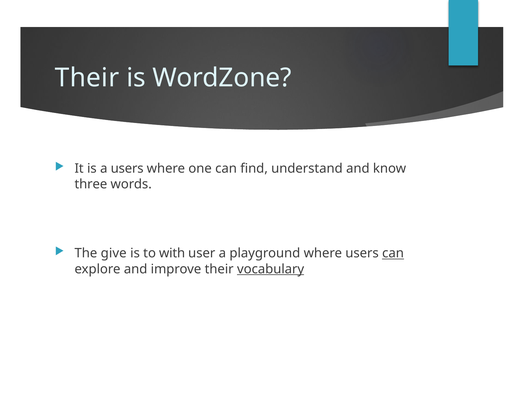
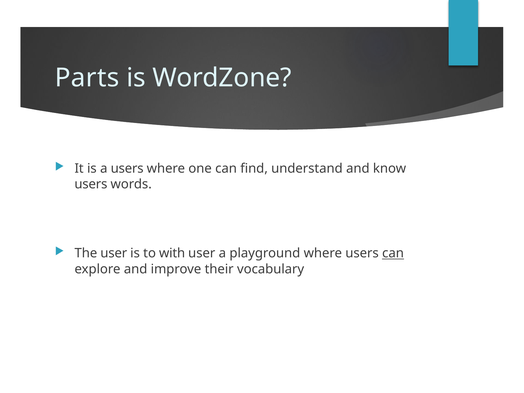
Their: Their -> Parts (87, 78)
three: three -> users (91, 184)
The give: give -> user (114, 253)
vocabulary underline: present -> none (271, 269)
